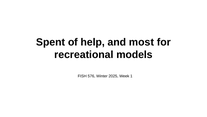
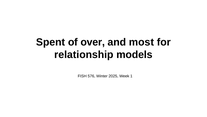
help: help -> over (93, 42)
recreational: recreational -> relationship (84, 54)
